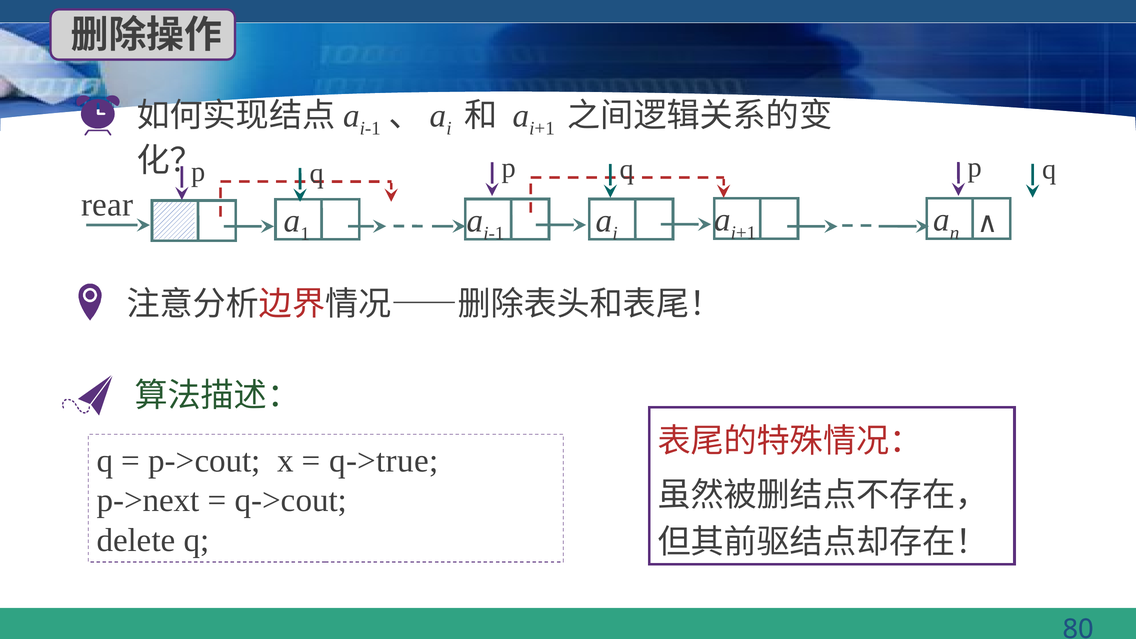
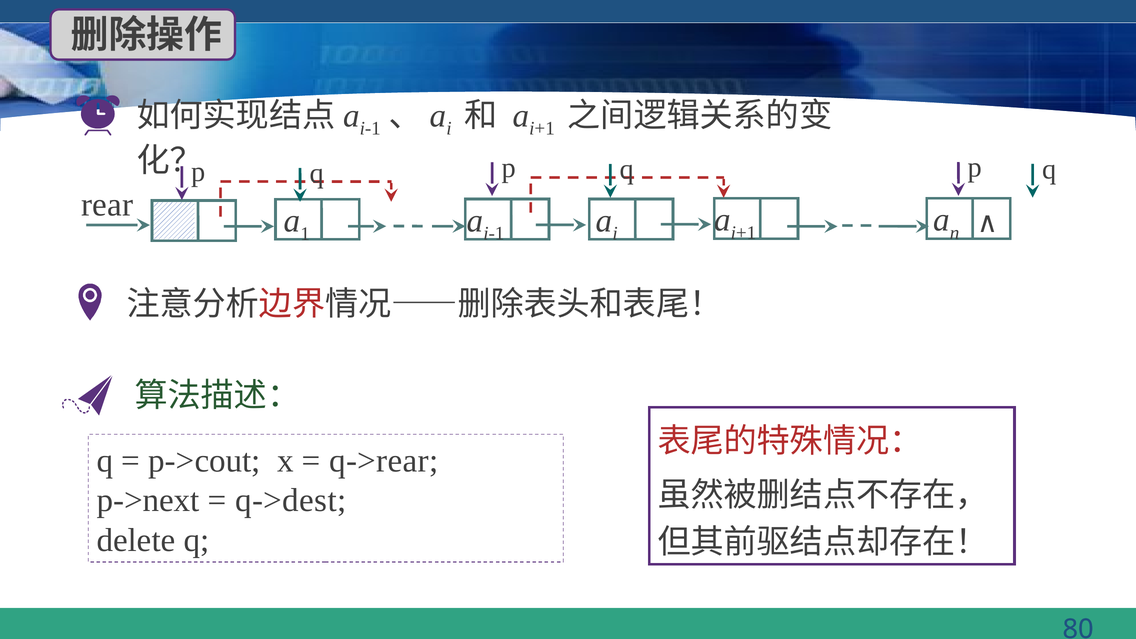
q->true: q->true -> q->rear (384, 461)
q->cout: q->cout -> q->dest (291, 500)
